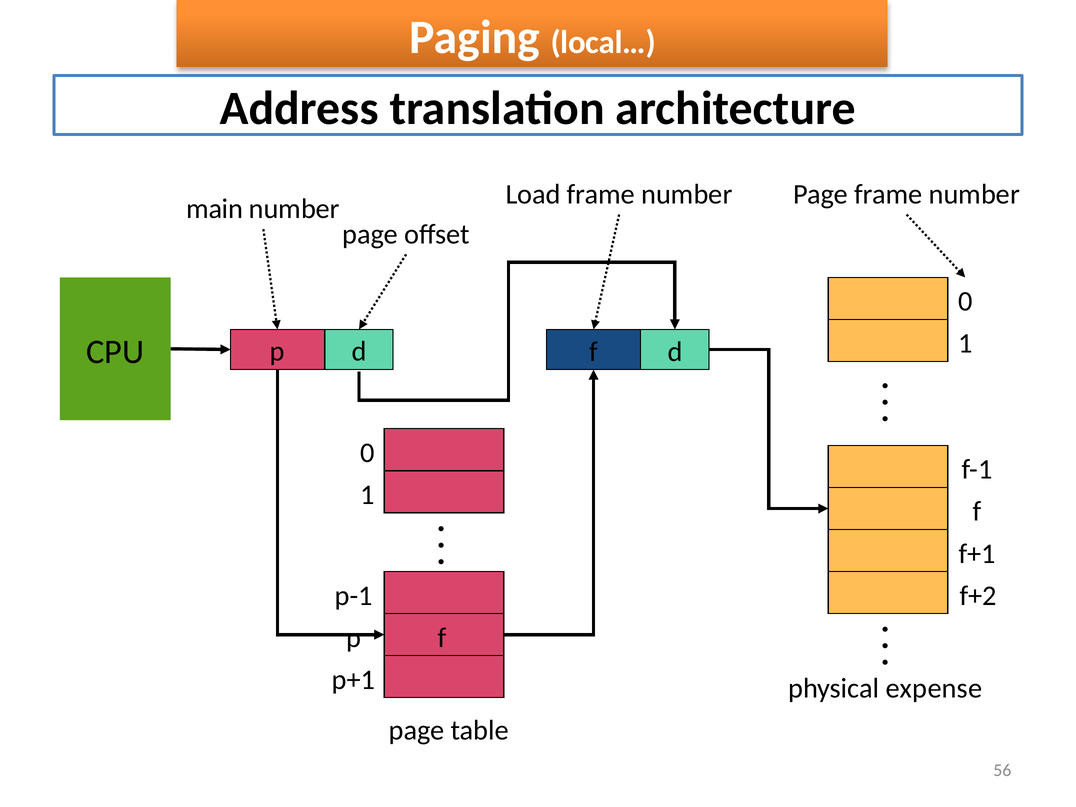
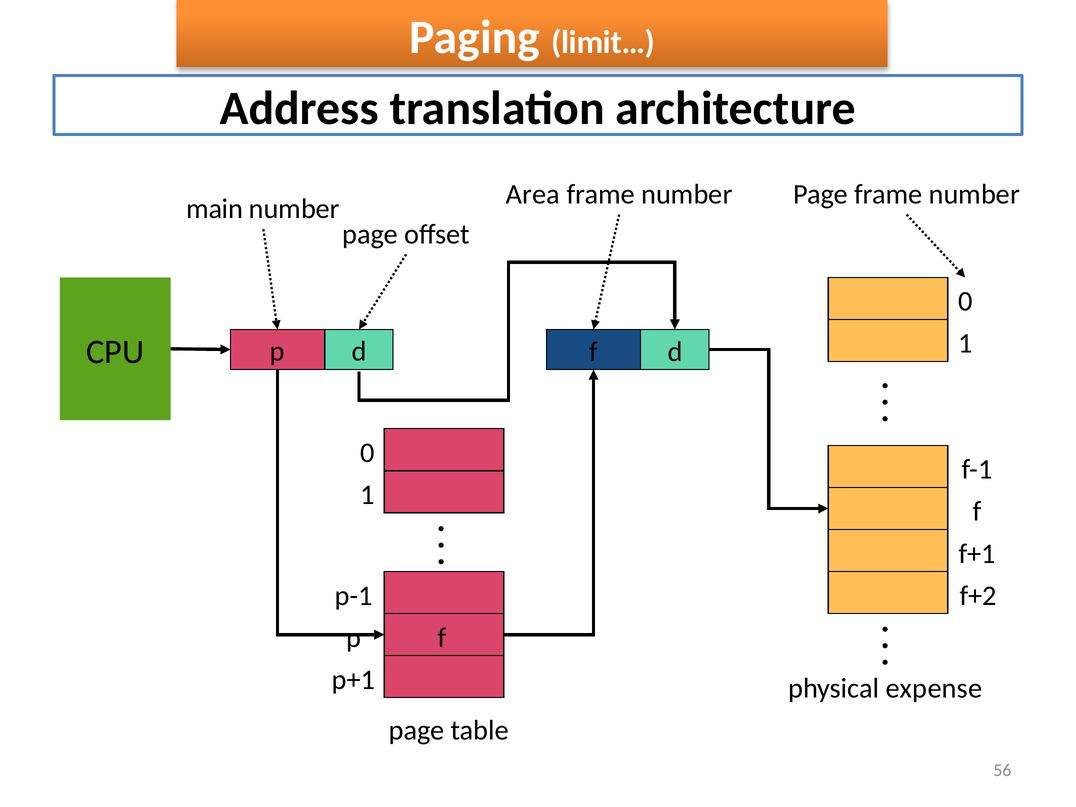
local…: local… -> limit… (603, 42)
Load: Load -> Area (533, 194)
